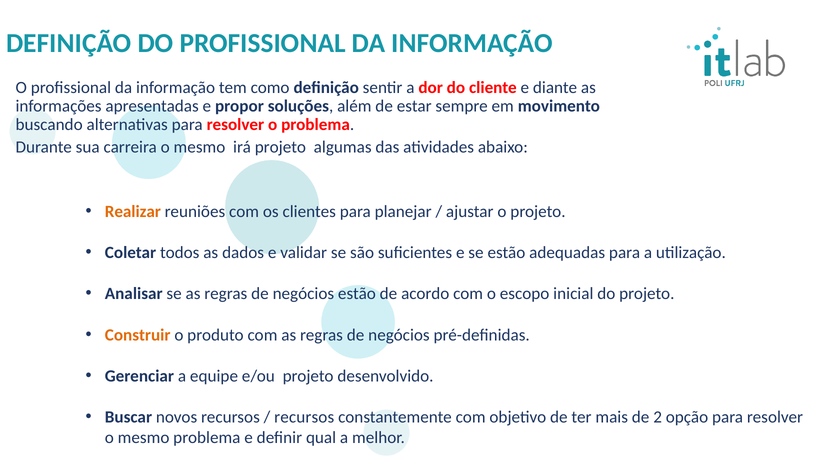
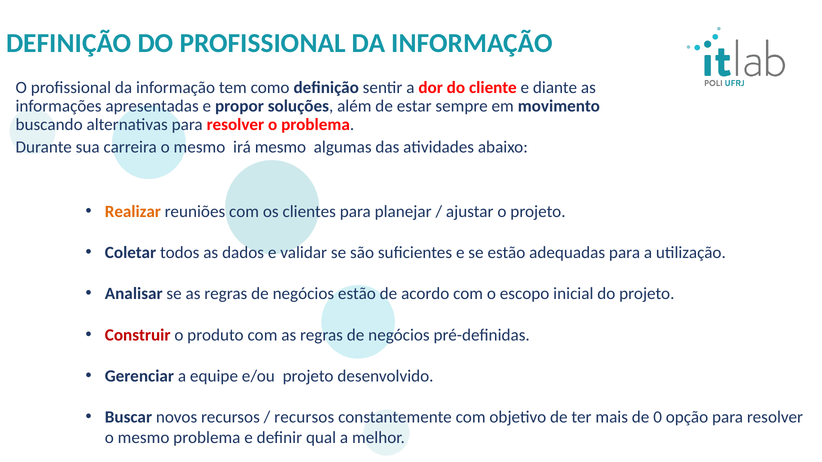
irá projeto: projeto -> mesmo (280, 147)
Construir colour: orange -> red (138, 335)
2: 2 -> 0 (658, 417)
